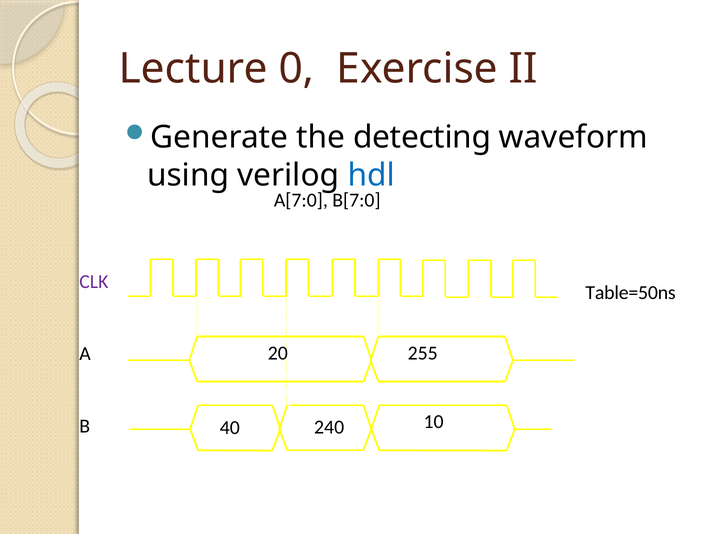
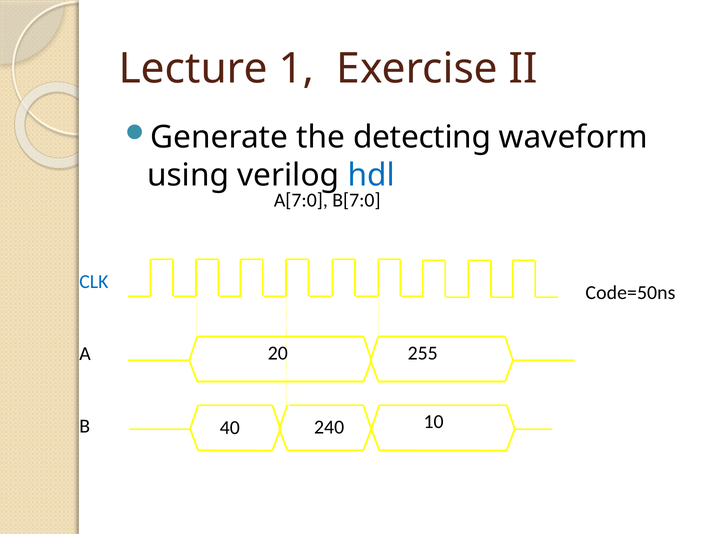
0: 0 -> 1 (297, 69)
CLK colour: purple -> blue (94, 282)
Table=50ns: Table=50ns -> Code=50ns (630, 293)
